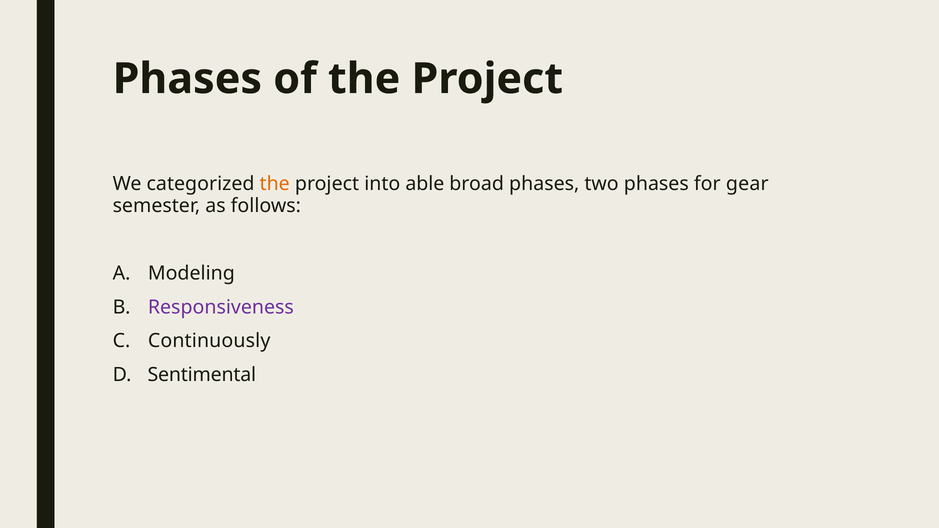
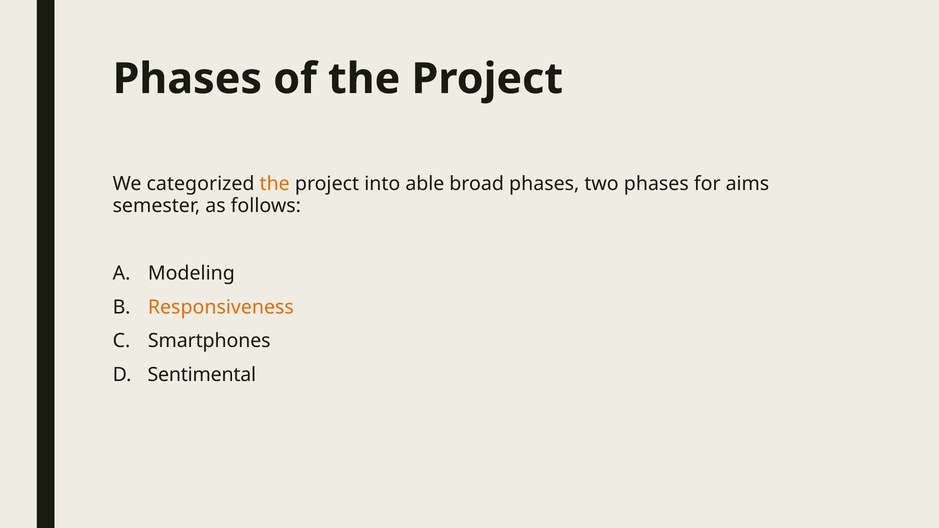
gear: gear -> aims (747, 184)
Responsiveness colour: purple -> orange (221, 307)
Continuously: Continuously -> Smartphones (209, 341)
